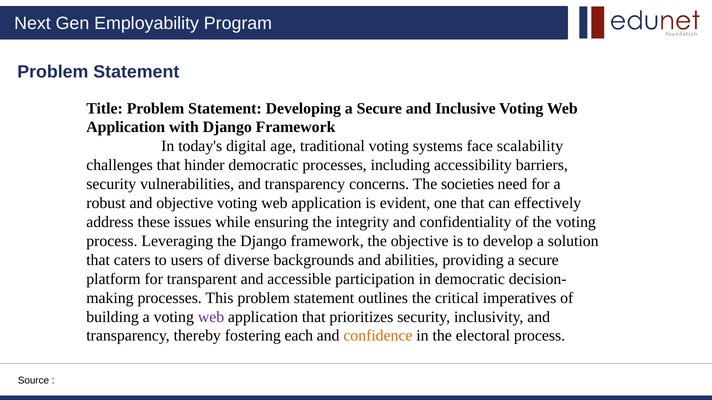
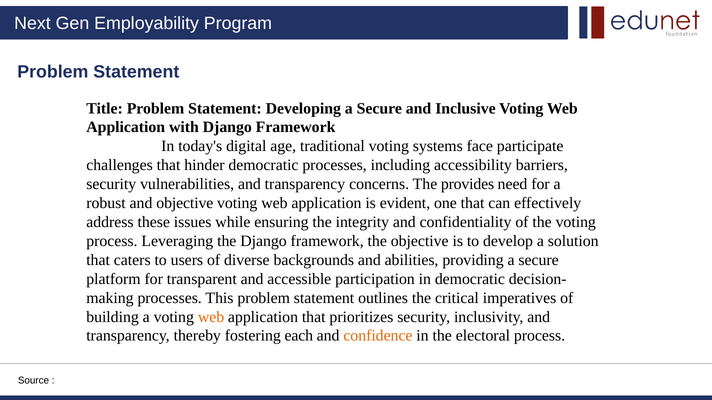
scalability: scalability -> participate (530, 146)
societies: societies -> provides (468, 184)
web colour: purple -> orange (211, 317)
